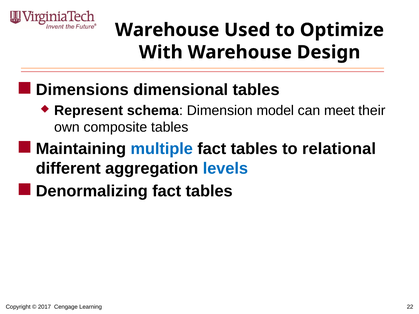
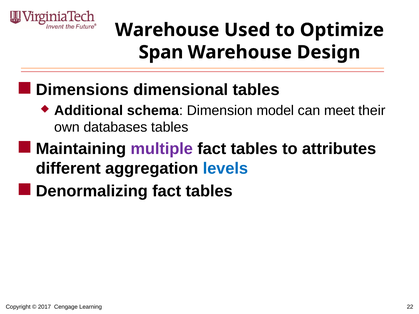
With: With -> Span (161, 52)
Represent: Represent -> Additional (89, 111)
composite: composite -> databases (115, 127)
multiple colour: blue -> purple (162, 149)
relational: relational -> attributes (339, 149)
